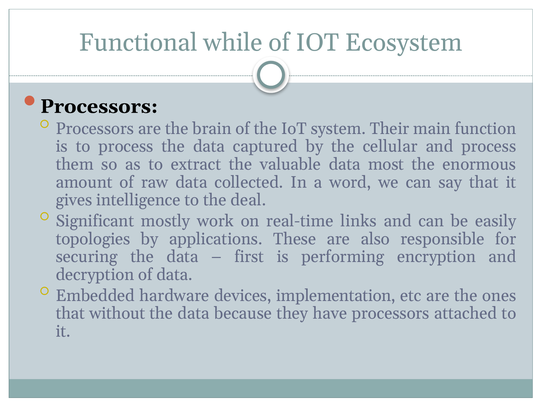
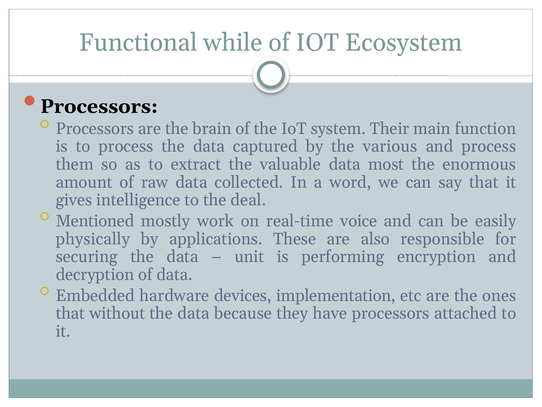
cellular: cellular -> various (390, 146)
Significant: Significant -> Mentioned (95, 221)
links: links -> voice (359, 221)
topologies: topologies -> physically (93, 239)
first: first -> unit (249, 257)
